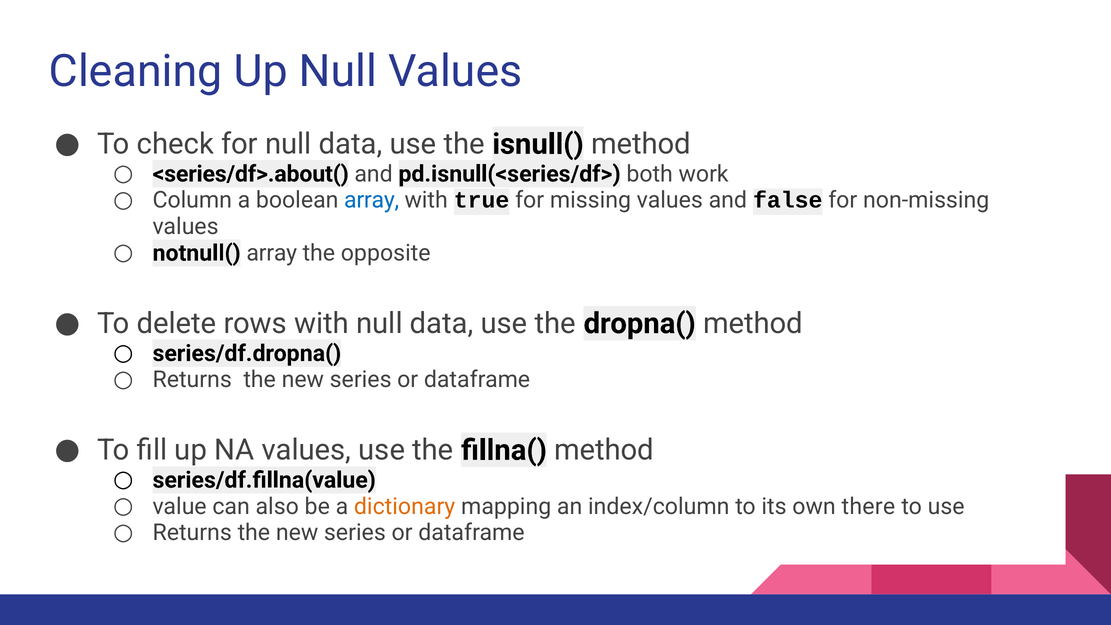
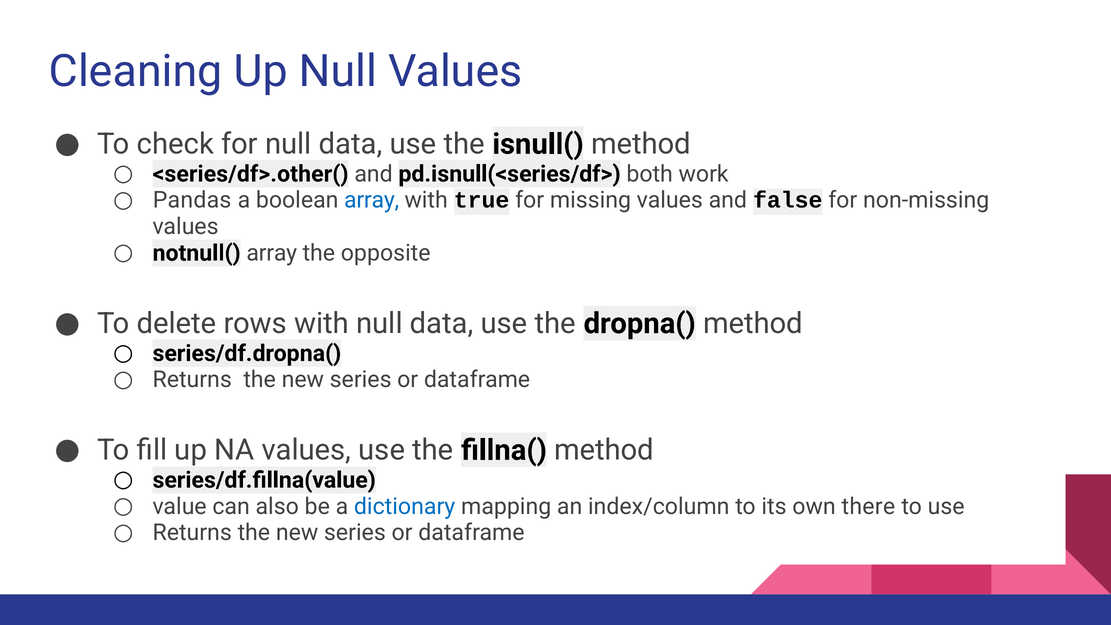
<series/df>.about(: <series/df>.about( -> <series/df>.other( (251, 174)
Column: Column -> Pandas (192, 200)
dictionary colour: orange -> blue (405, 506)
